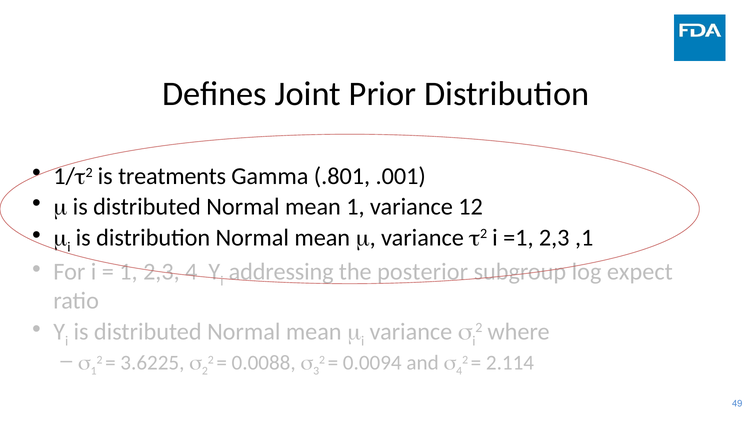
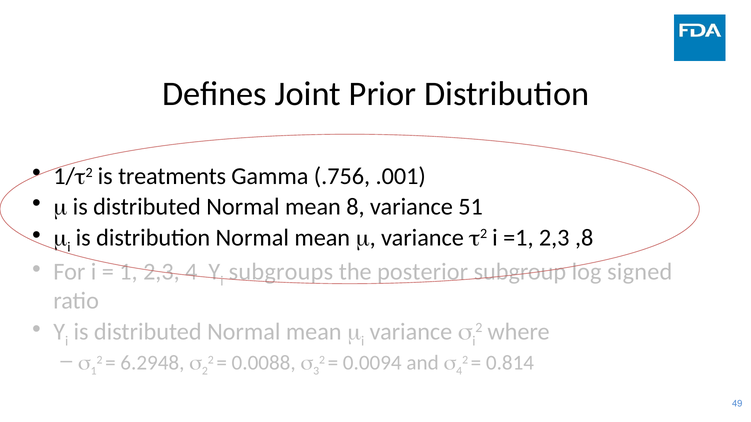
.801: .801 -> .756 (342, 176)
mean 1: 1 -> 8 (355, 207)
12: 12 -> 51 (471, 207)
,1: ,1 -> ,8 (584, 238)
addressing: addressing -> subgroups (281, 272)
expect: expect -> signed (640, 272)
3.6225: 3.6225 -> 6.2948 (152, 363)
2.114: 2.114 -> 0.814 (510, 363)
